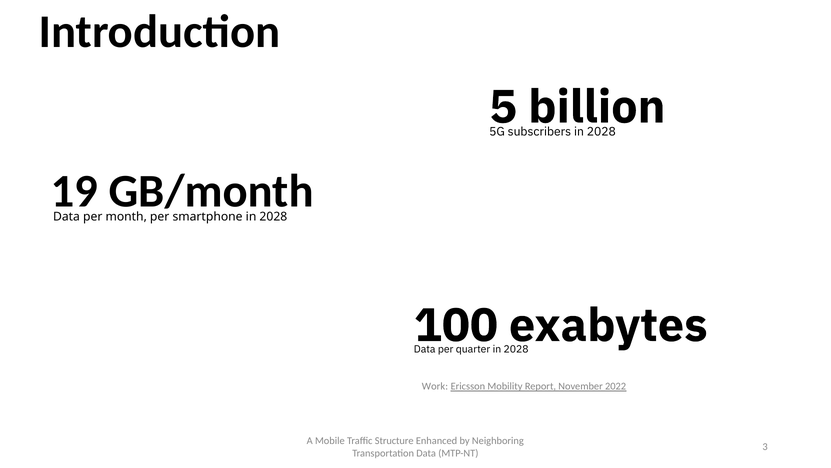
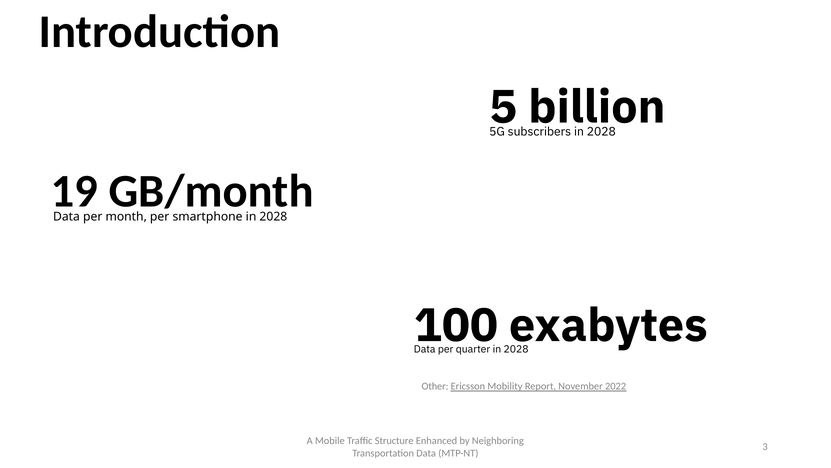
Work: Work -> Other (435, 386)
